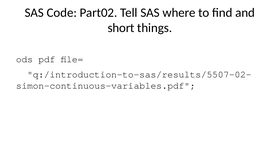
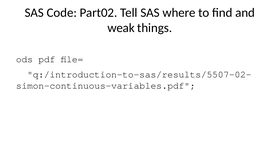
short: short -> weak (121, 28)
